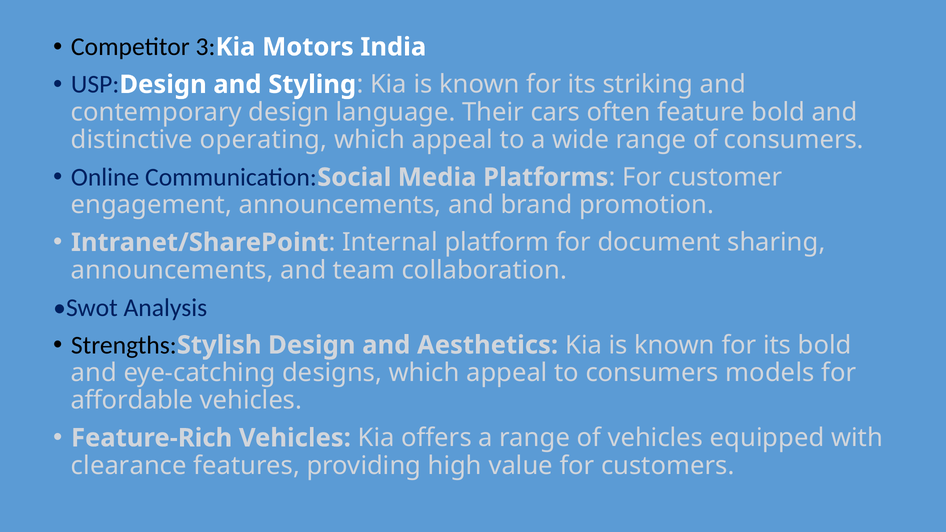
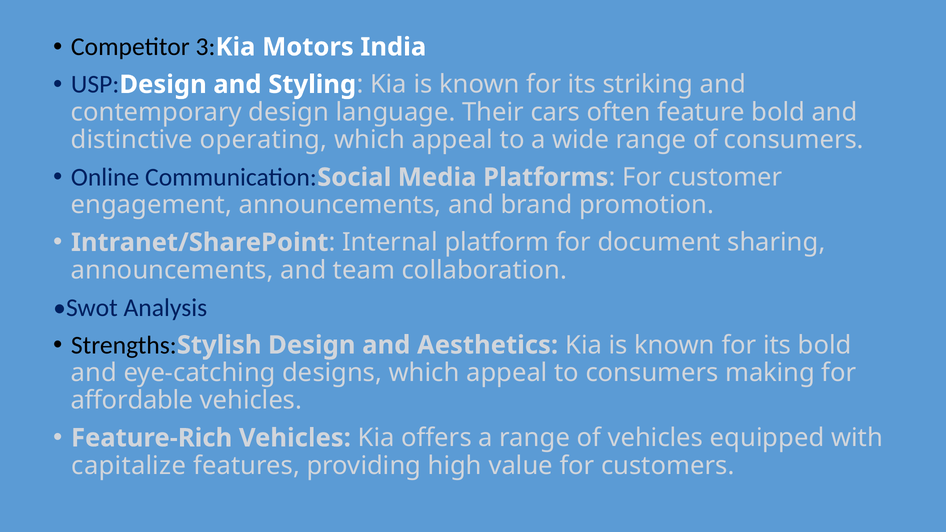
models: models -> making (770, 373)
clearance: clearance -> capitalize (129, 466)
